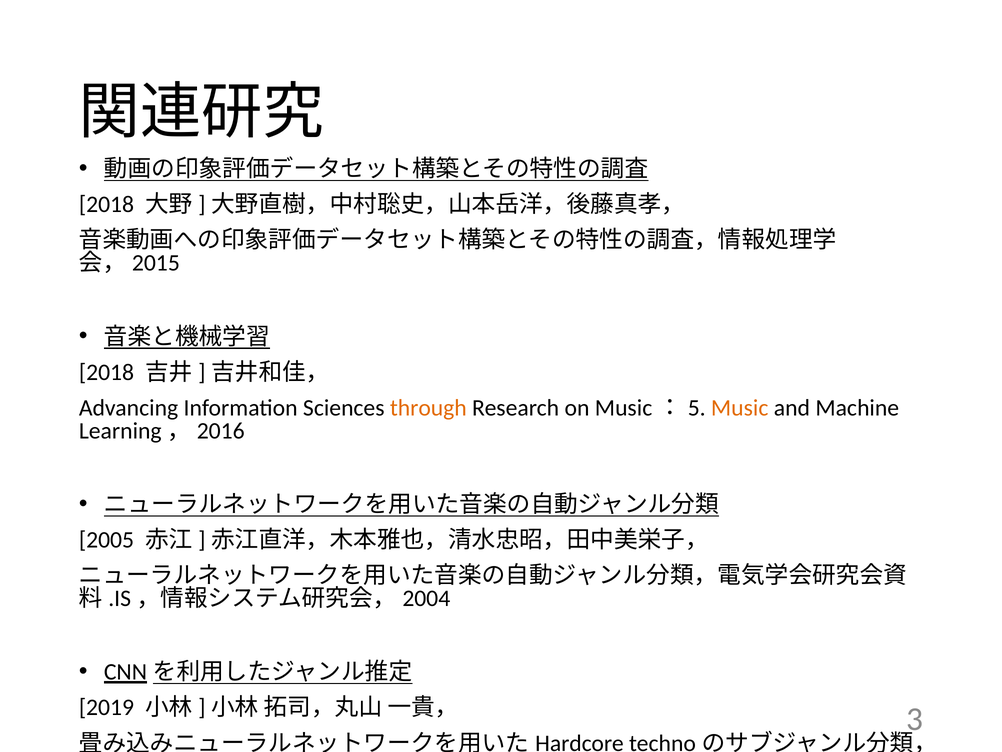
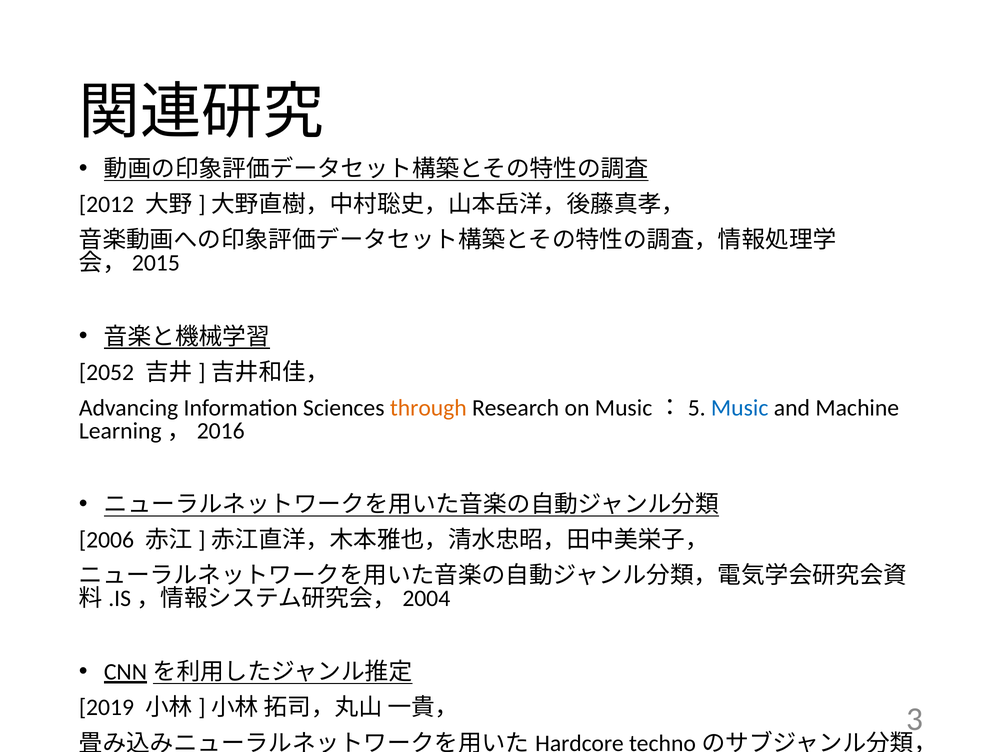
2018: 2018 -> 2012 (106, 204)
2018: 2018 -> 2052 (106, 372)
Music colour: orange -> blue (740, 408)
2005: 2005 -> 2006 (106, 540)
